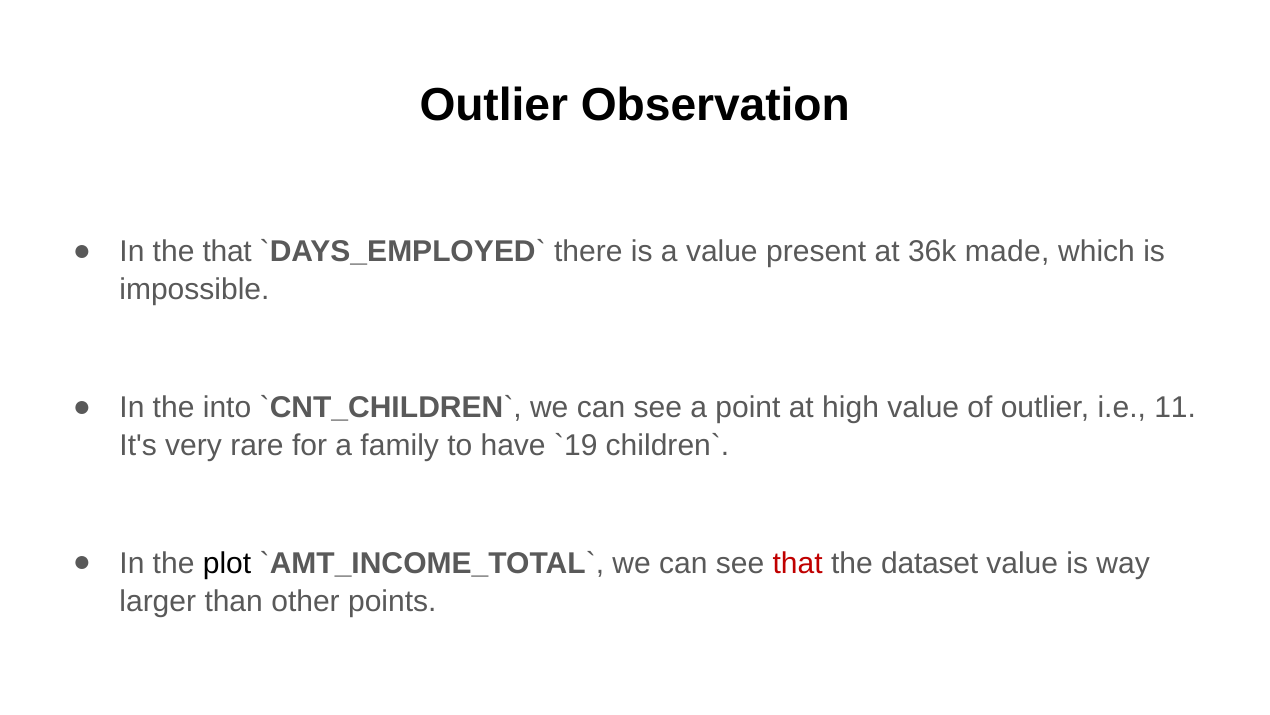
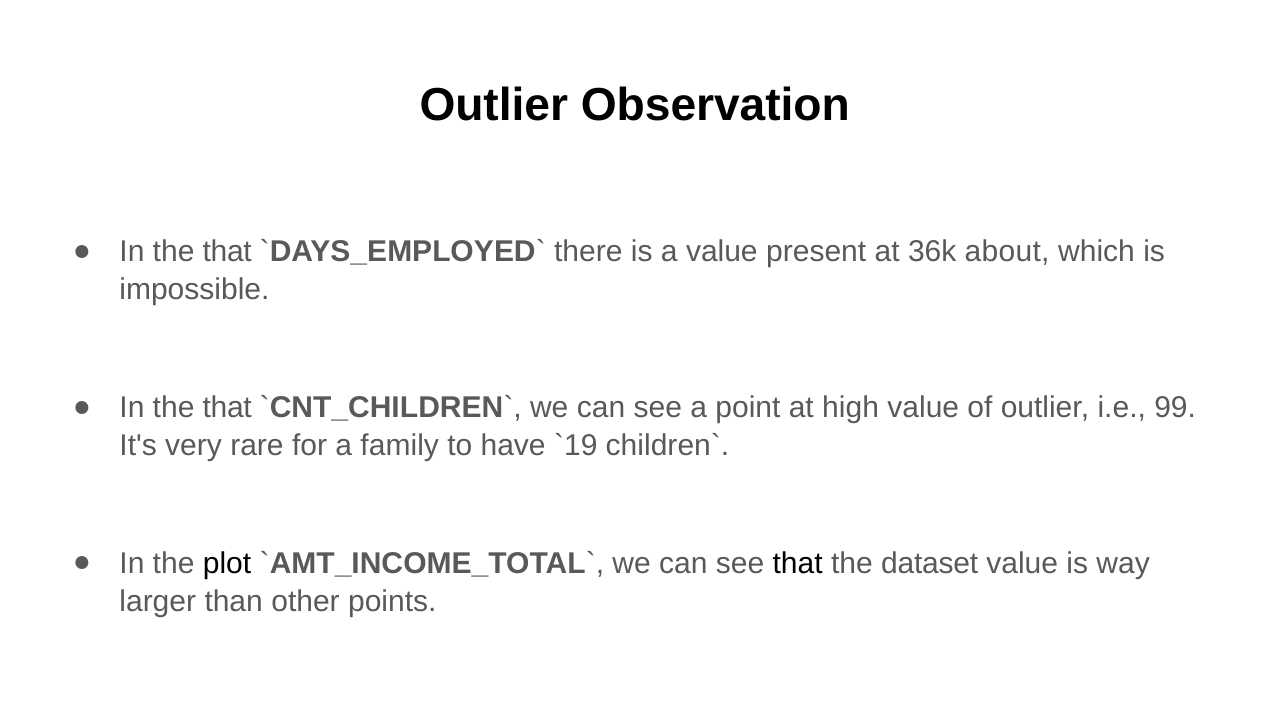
made: made -> about (1007, 252)
into: into -> that (227, 407)
11: 11 -> 99 (1175, 407)
that colour: red -> black (798, 563)
